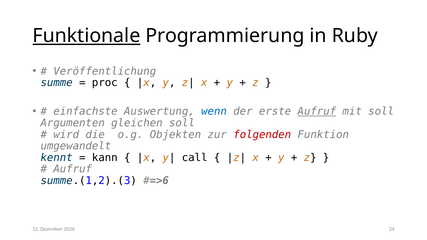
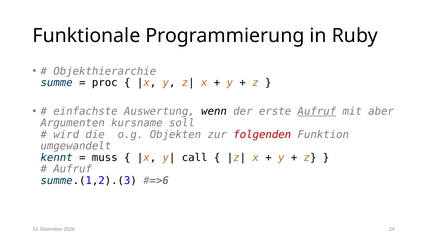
Funktionale underline: present -> none (86, 36)
Veröffentlichung: Veröffentlichung -> Objekthierarchie (105, 71)
wenn colour: blue -> black (214, 112)
mit soll: soll -> aber (381, 112)
gleichen: gleichen -> kursname (137, 123)
kann: kann -> muss (105, 158)
